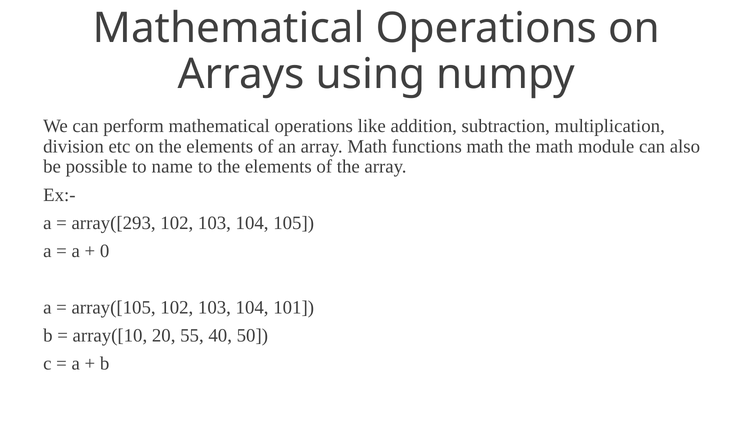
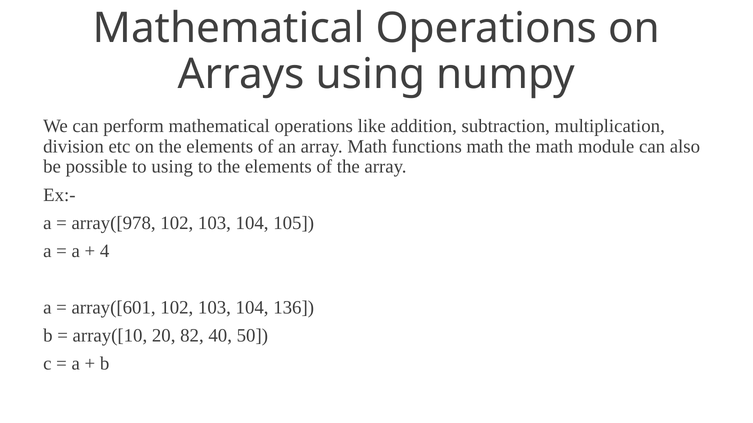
to name: name -> using (172, 167)
array([293: array([293 -> array([978 (114, 223)
0: 0 -> 4 (105, 252)
array([105: array([105 -> array([601 (114, 308)
101: 101 -> 136 (294, 308)
55: 55 -> 82 (192, 336)
